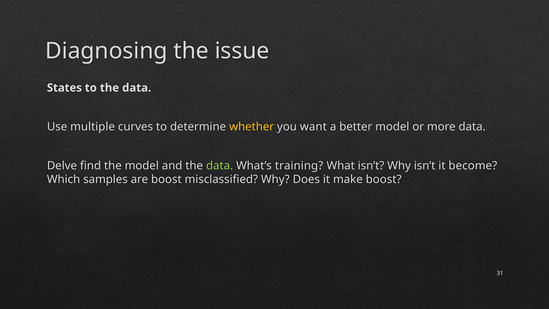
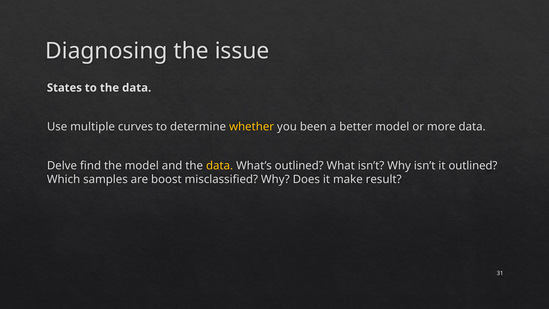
want: want -> been (313, 127)
data colour: light green -> yellow (220, 166)
What’s training: training -> outlined (299, 166)
it become: become -> outlined (473, 166)
make boost: boost -> result (384, 179)
